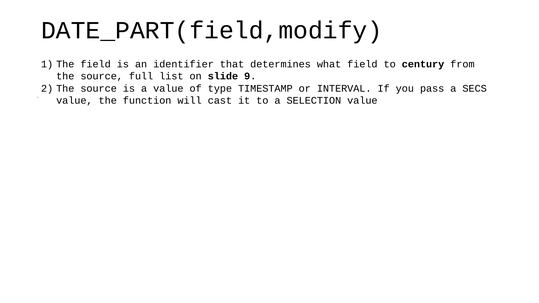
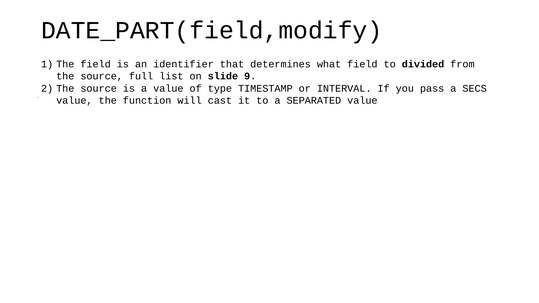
century: century -> divided (423, 64)
SELECTION: SELECTION -> SEPARATED (314, 101)
